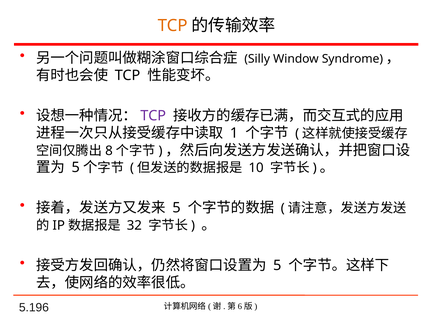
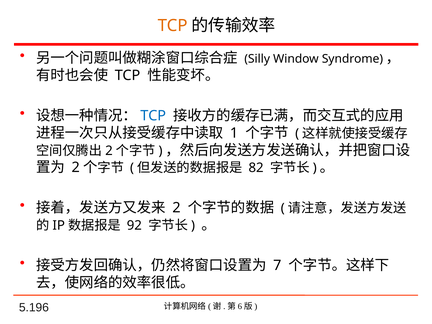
TCP colour: purple -> blue (153, 116)
8: 8 -> 2 (109, 151)
5: 5 -> 2 (76, 168)
10: 10 -> 82 (256, 168)
5: 5 -> 2 (176, 208)
32: 32 -> 92 (134, 226)
5: 5 -> 7 (277, 265)
